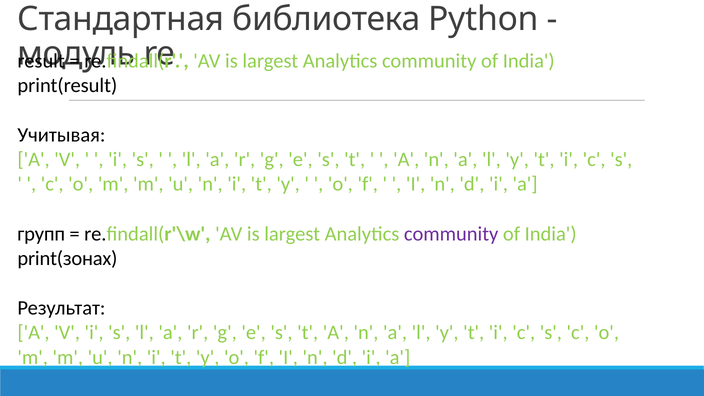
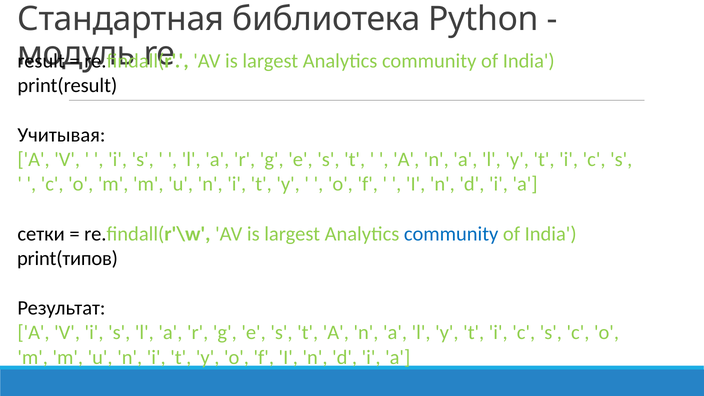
групп: групп -> сетки (41, 234)
community colour: purple -> blue (451, 234)
print(зонах: print(зонах -> print(типов (67, 259)
